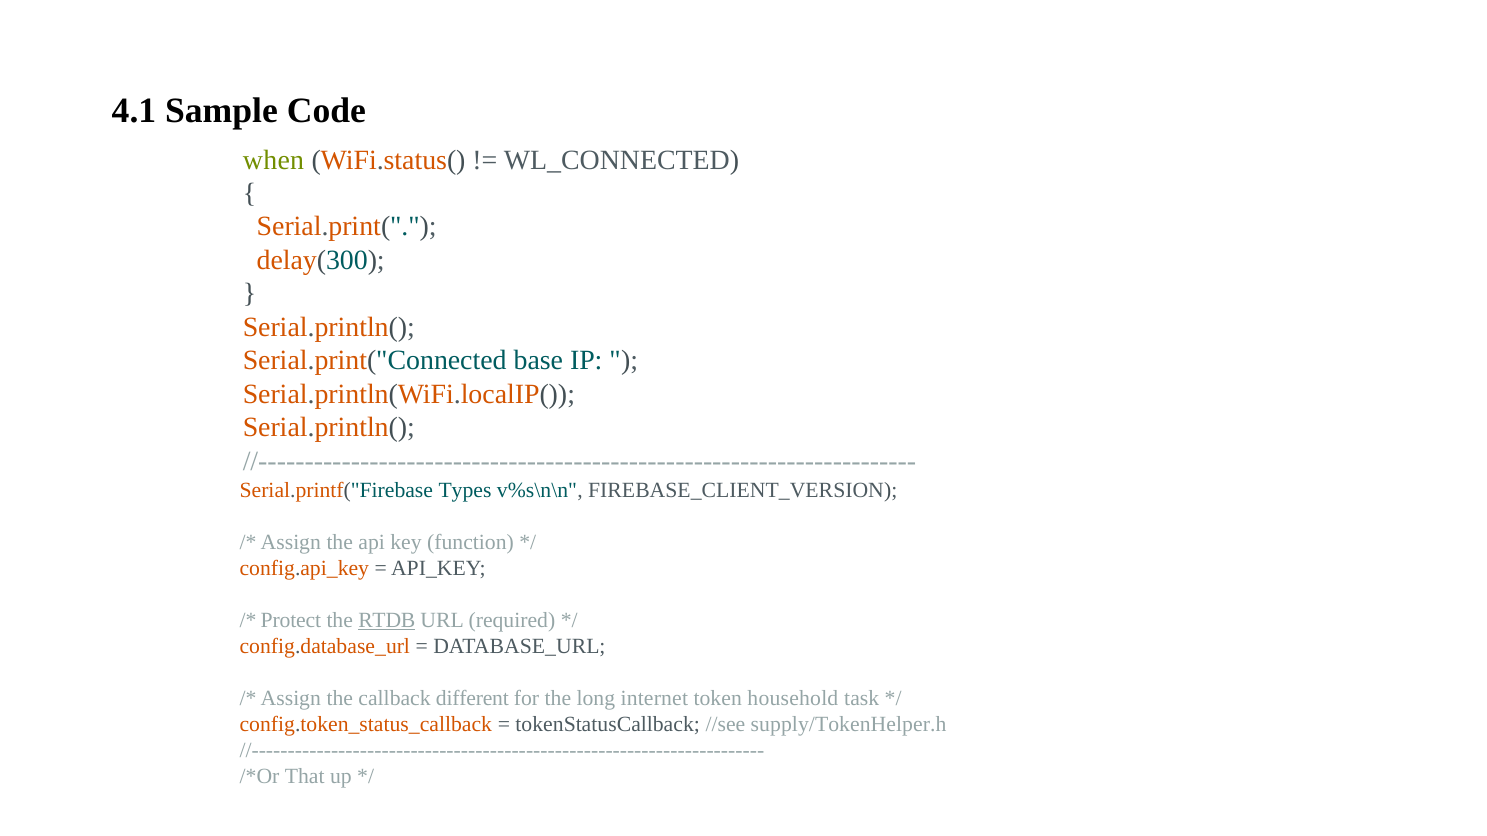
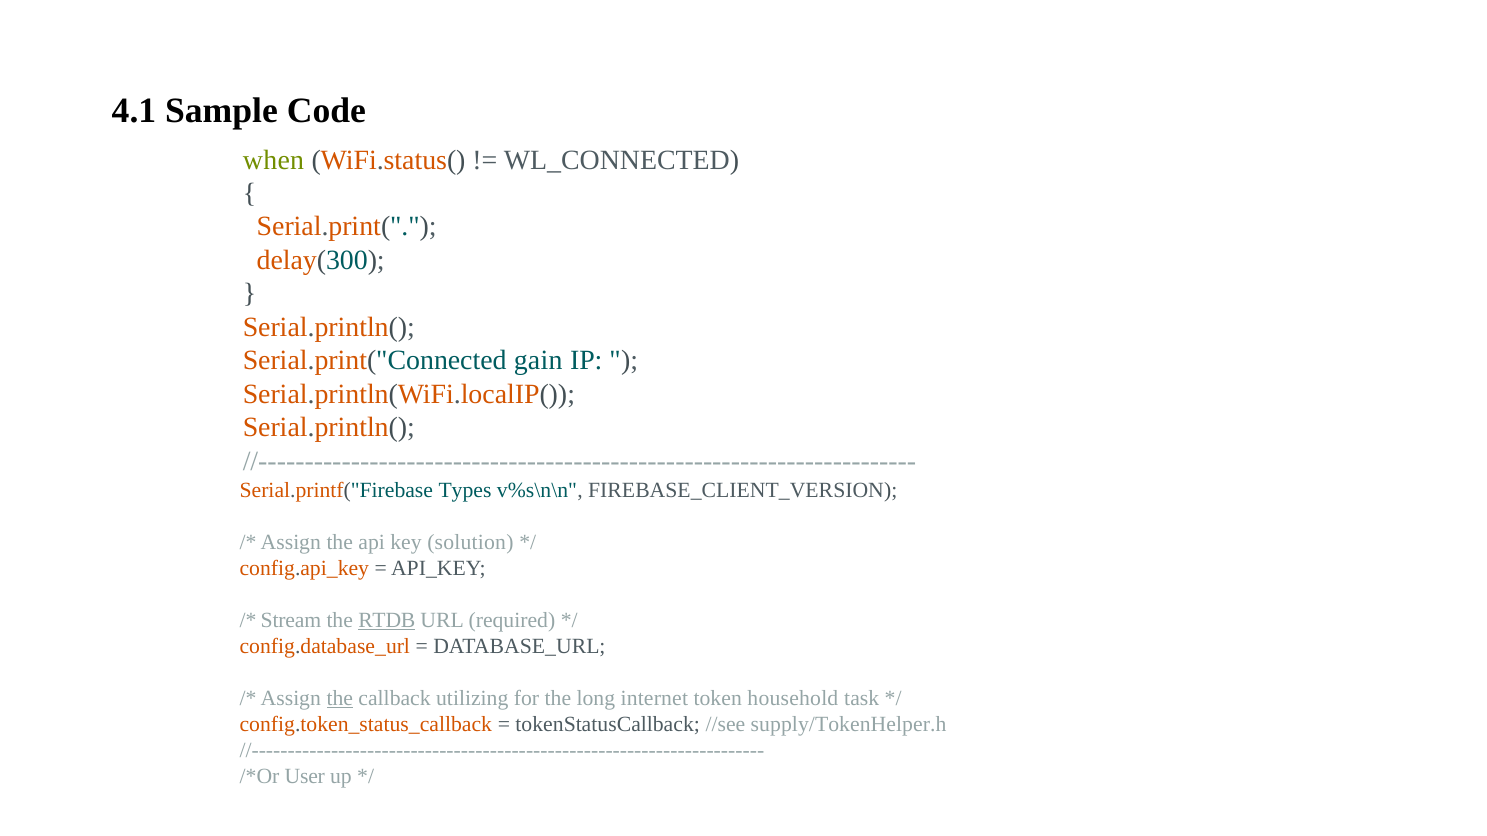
base: base -> gain (538, 361)
function: function -> solution (470, 542)
Protect: Protect -> Stream (291, 621)
the underline: none -> present (340, 699)
different: different -> utilizing (472, 699)
That: That -> User (305, 777)
